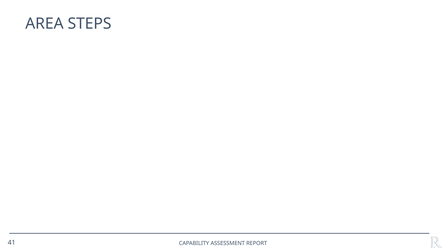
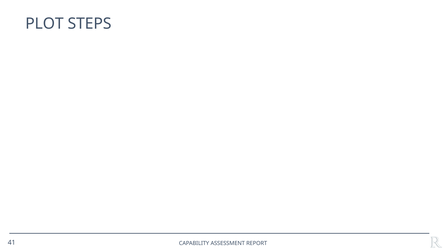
AREA: AREA -> PLOT (44, 24)
